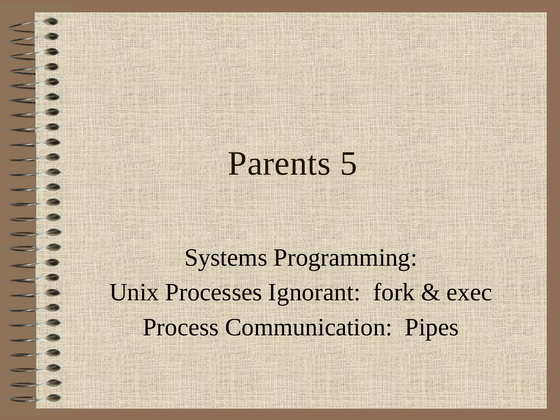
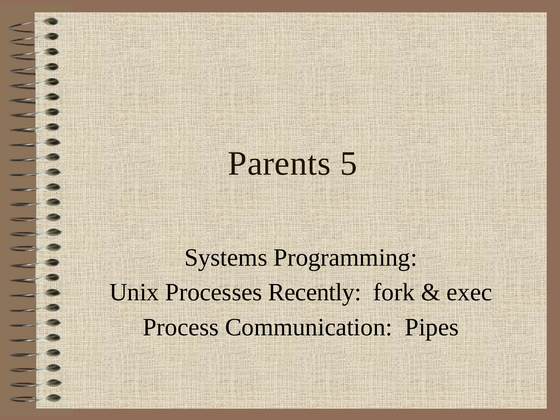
Ignorant: Ignorant -> Recently (315, 292)
